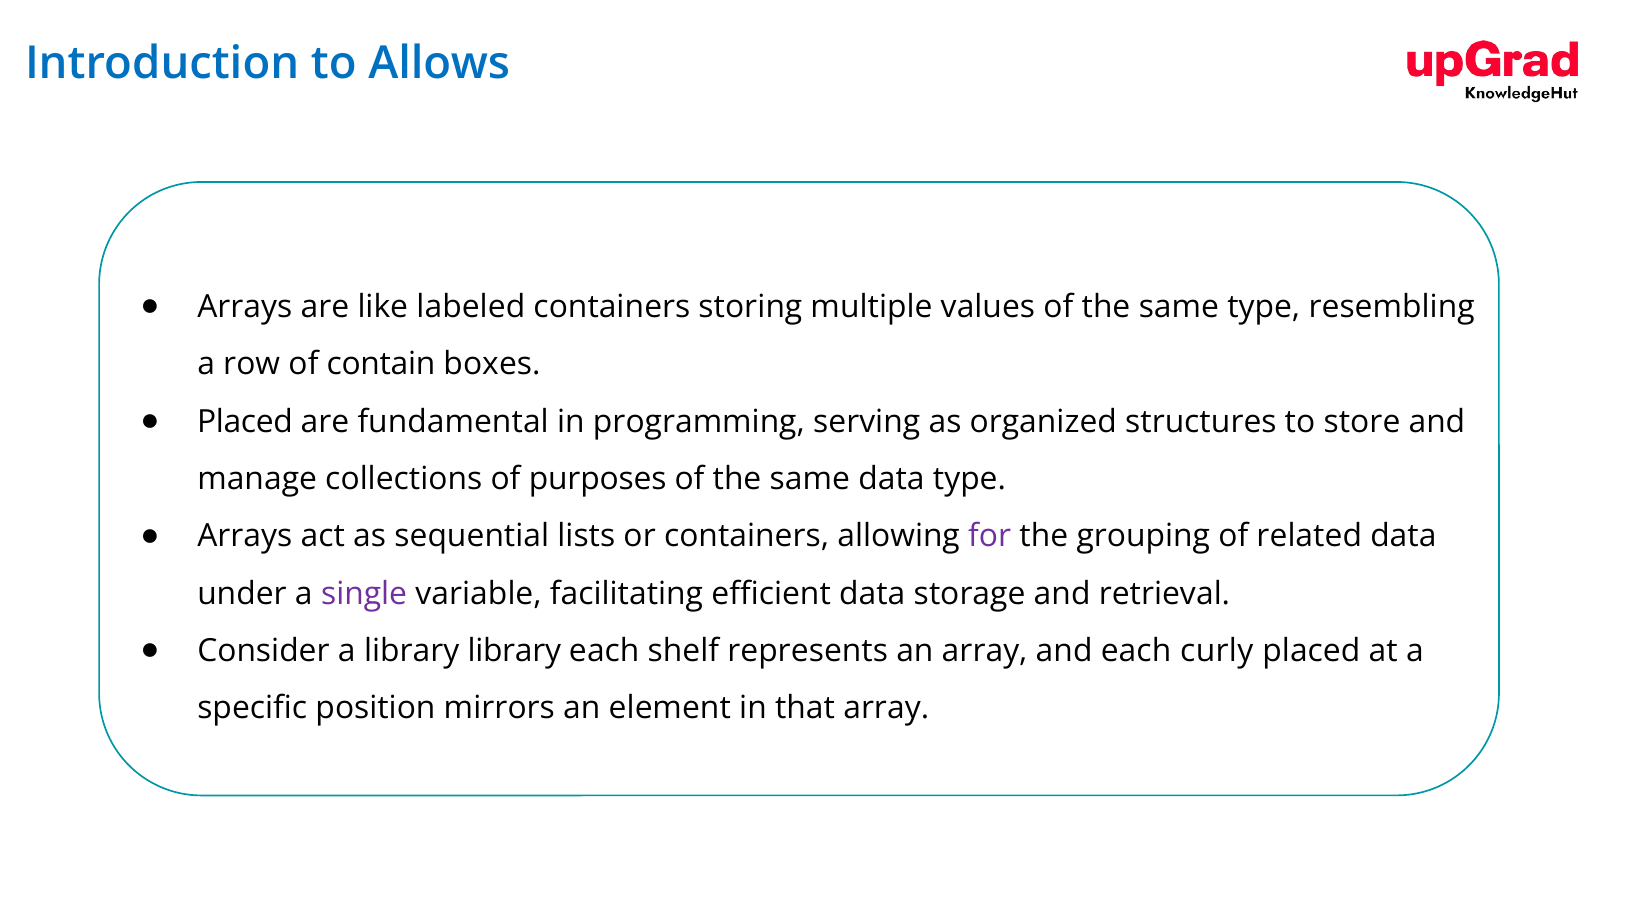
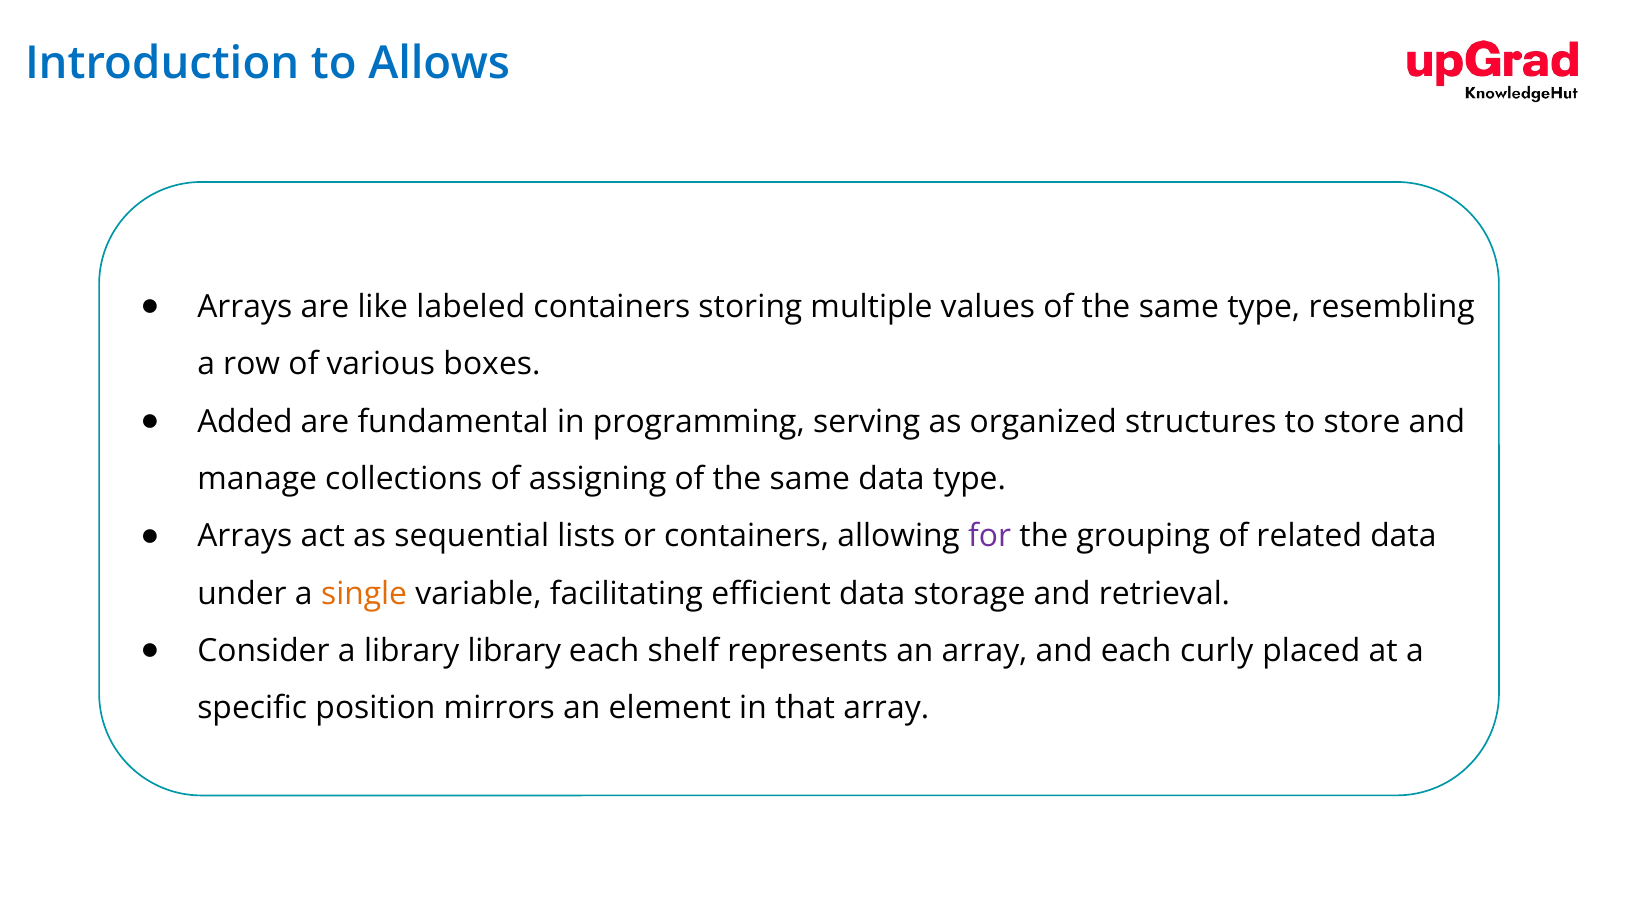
contain: contain -> various (381, 364)
Placed: Placed -> Added (245, 422)
purposes: purposes -> assigning (598, 479)
single colour: purple -> orange (364, 593)
